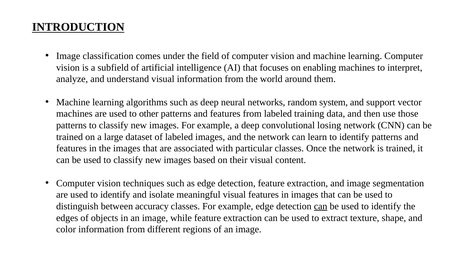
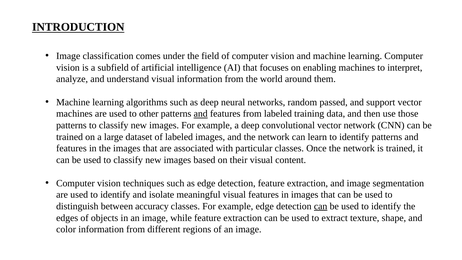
system: system -> passed (334, 102)
and underline: none -> present (201, 114)
convolutional losing: losing -> vector (329, 125)
